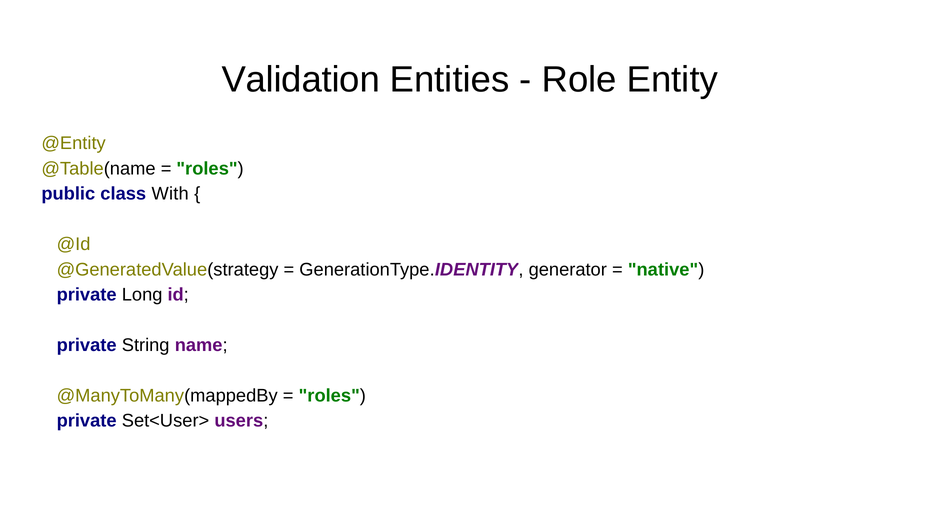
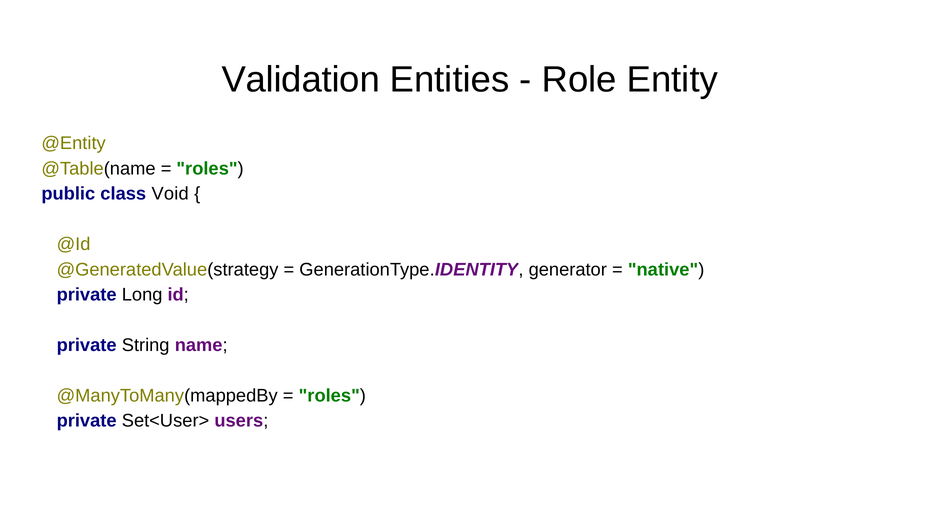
With: With -> Void (170, 194)
